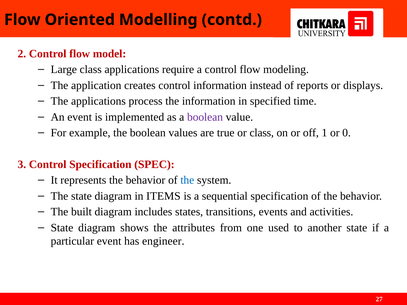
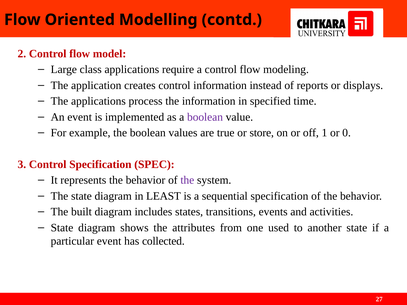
or class: class -> store (262, 133)
the colour: blue -> purple (187, 180)
ITEMS: ITEMS -> LEAST (164, 196)
engineer: engineer -> collected (163, 241)
